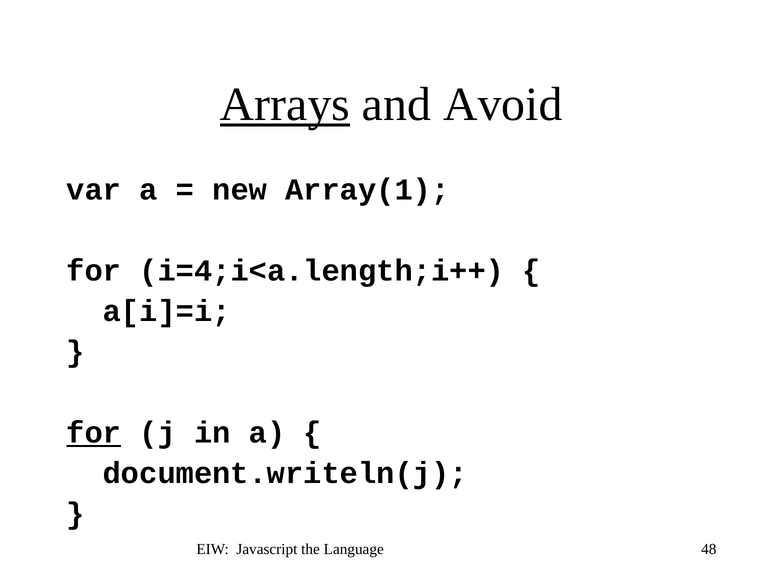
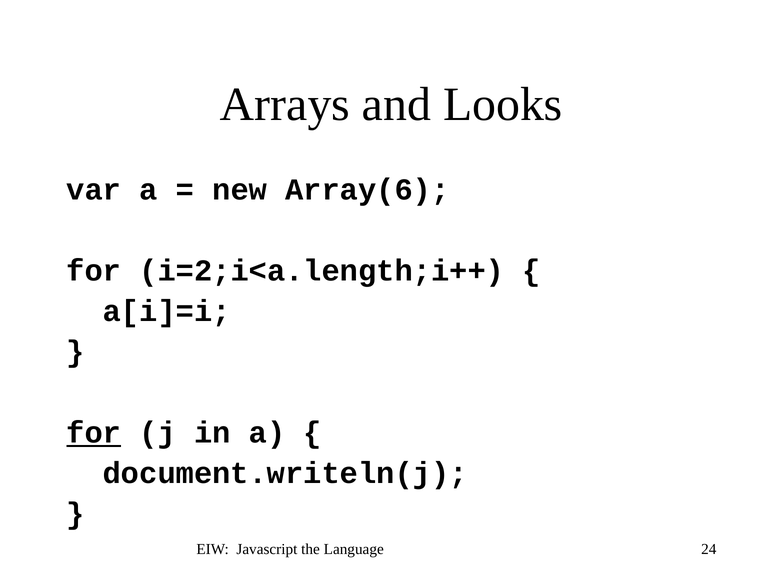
Arrays underline: present -> none (285, 104)
Avoid: Avoid -> Looks (503, 104)
Array(1: Array(1 -> Array(6 (367, 190)
i=4;i<a.length;i++: i=4;i<a.length;i++ -> i=2;i<a.length;i++ (322, 271)
48: 48 -> 24 (709, 549)
